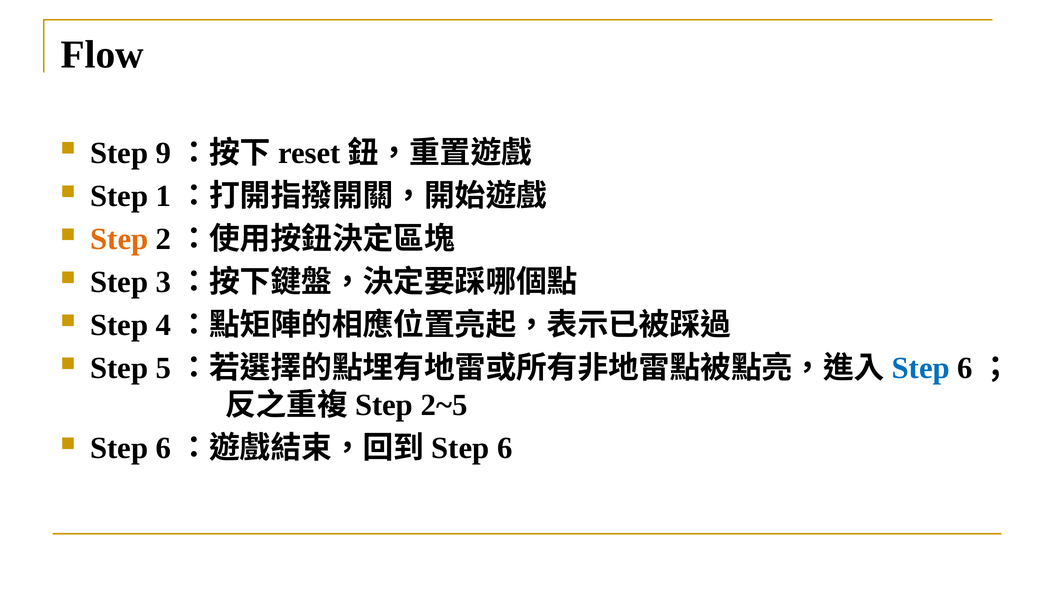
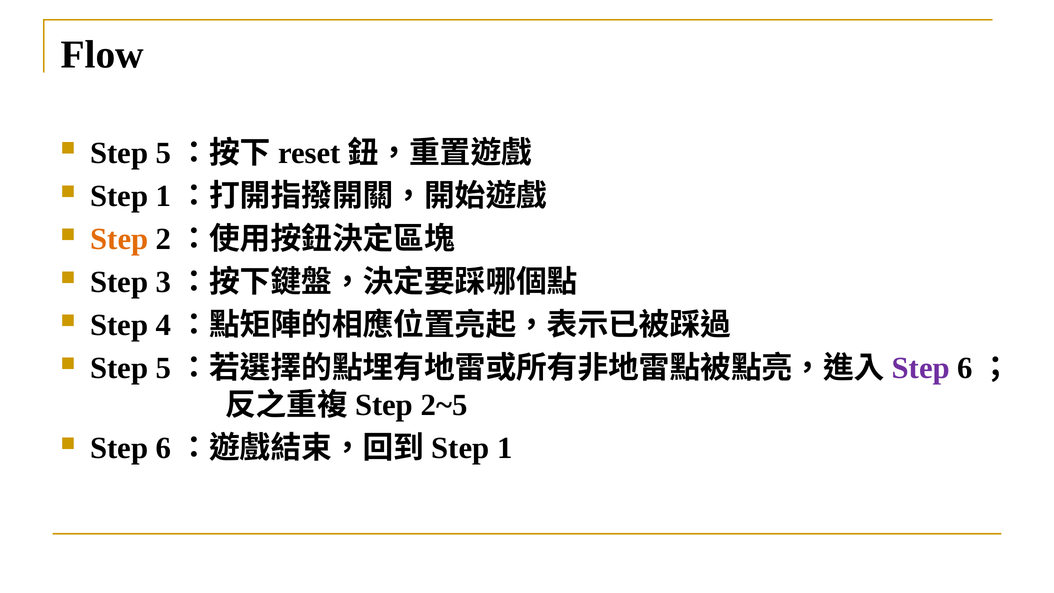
9: 9 -> 5 (164, 153)
Step colour: blue -> purple (921, 368)
6: 6 -> 1 (505, 448)
